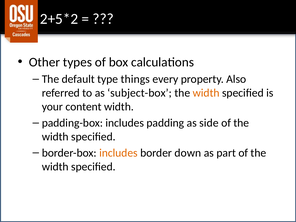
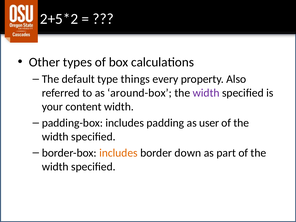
subject-box: subject-box -> around-box (140, 93)
width colour: orange -> purple (206, 93)
side: side -> user (209, 123)
